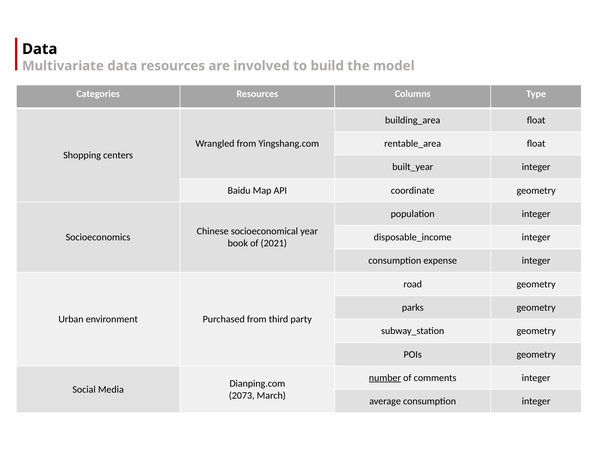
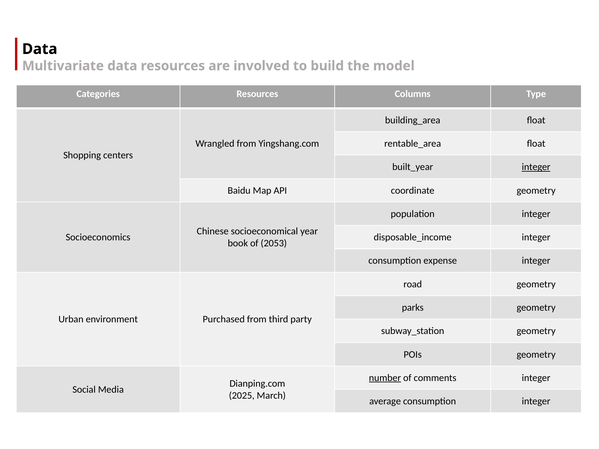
integer underline: none -> present (536, 167)
2021: 2021 -> 2053 (274, 243)
2073: 2073 -> 2025 (242, 396)
